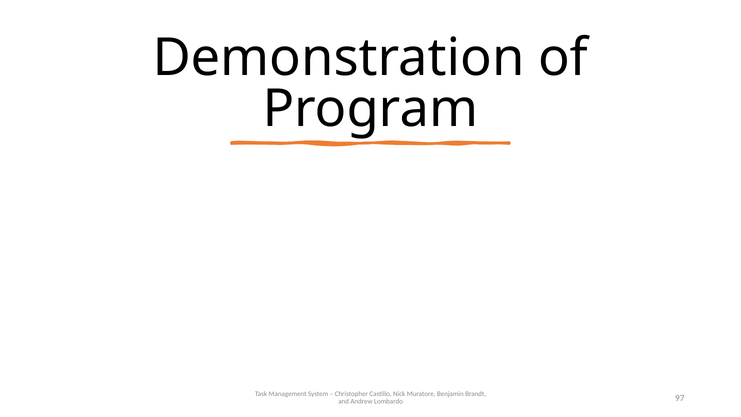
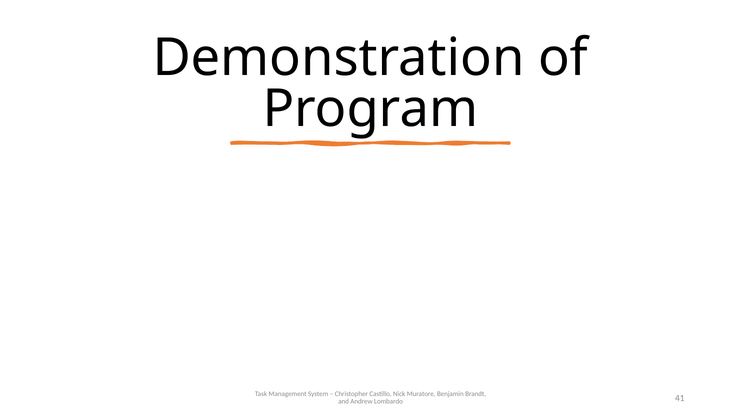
97: 97 -> 41 (680, 398)
